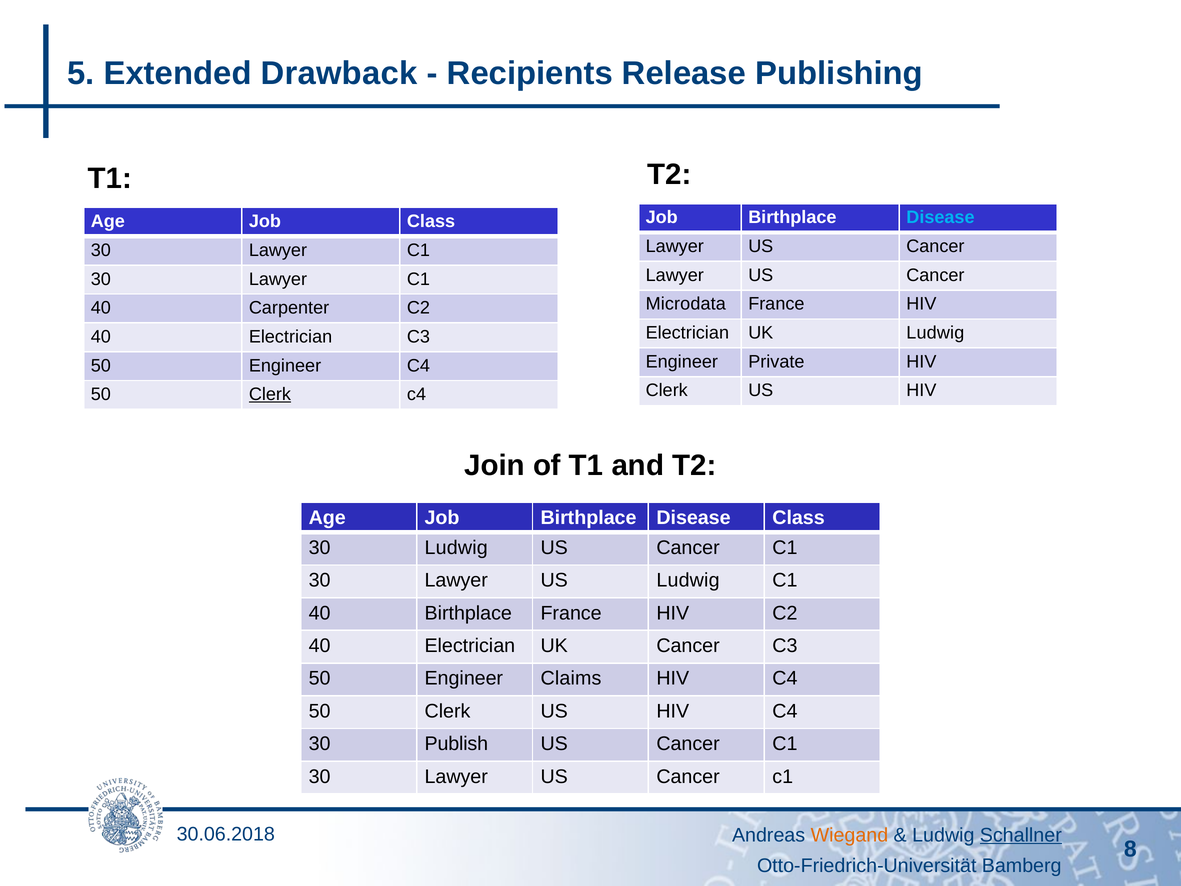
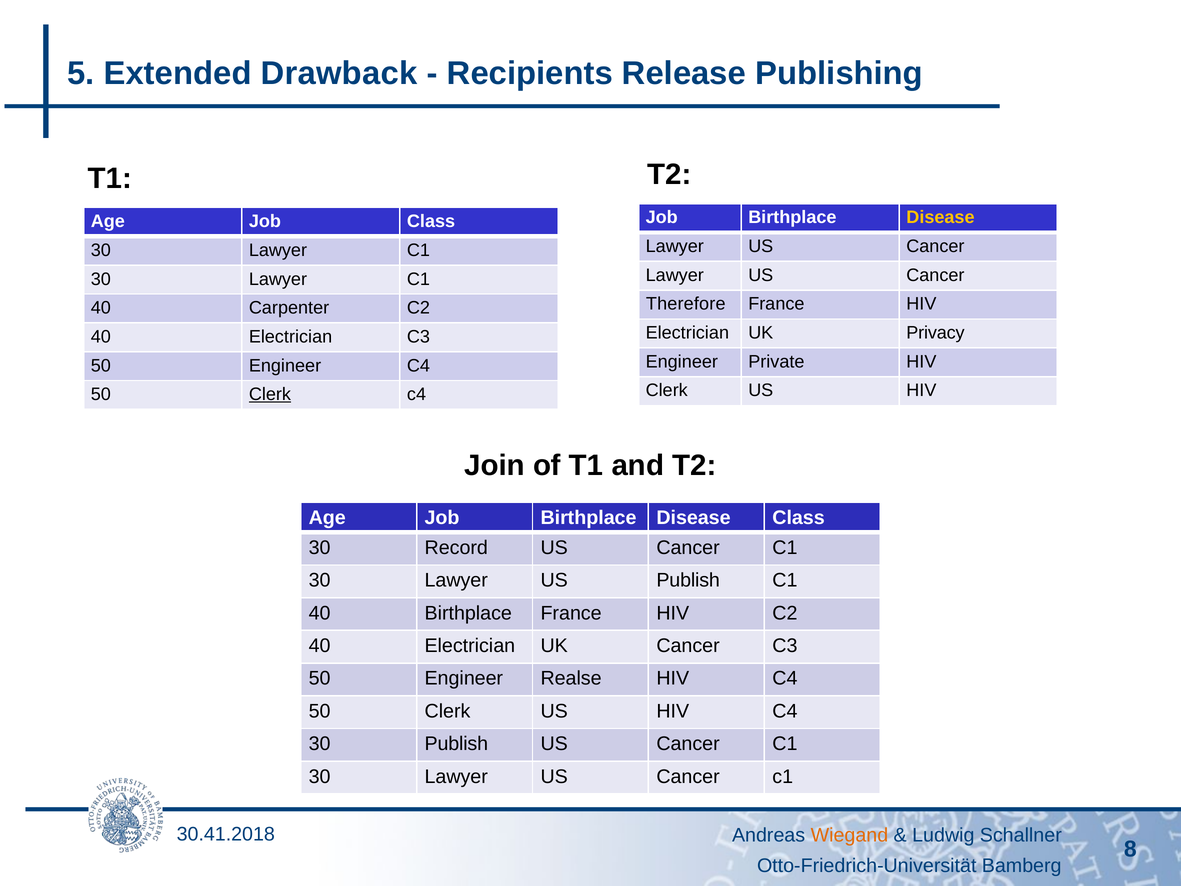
Disease colour: light blue -> yellow (940, 217)
Microdata: Microdata -> Therefore (686, 304)
UK Ludwig: Ludwig -> Privacy (935, 333)
30 Ludwig: Ludwig -> Record (456, 548)
US Ludwig: Ludwig -> Publish (688, 580)
Claims: Claims -> Realse (571, 678)
30.06.2018: 30.06.2018 -> 30.41.2018 (226, 834)
Schallner underline: present -> none (1021, 835)
